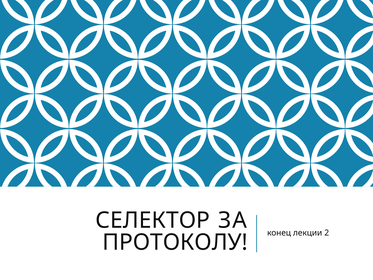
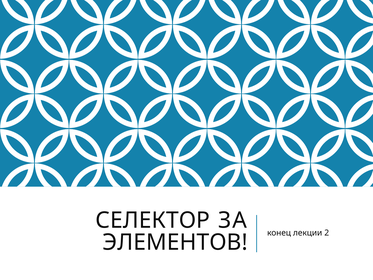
ПРОТОКОЛУ: ПРОТОКОЛУ -> ЭЛЕМЕНТОВ (175, 242)
